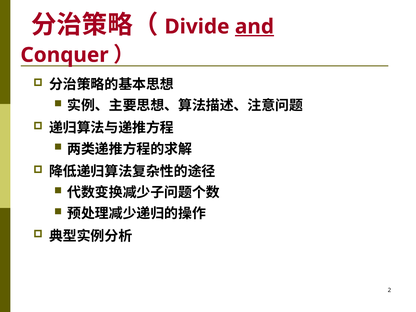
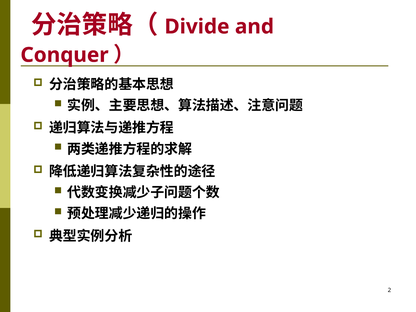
and underline: present -> none (254, 27)
